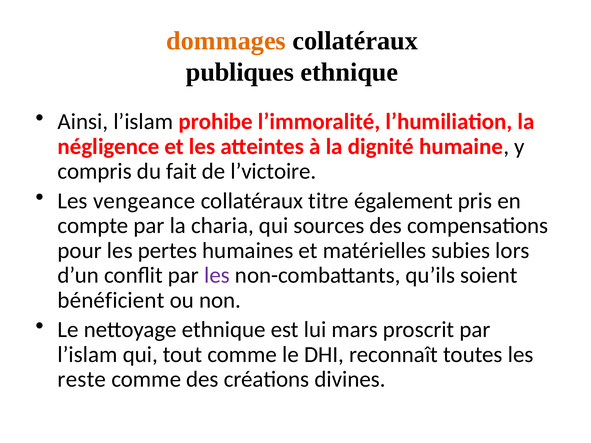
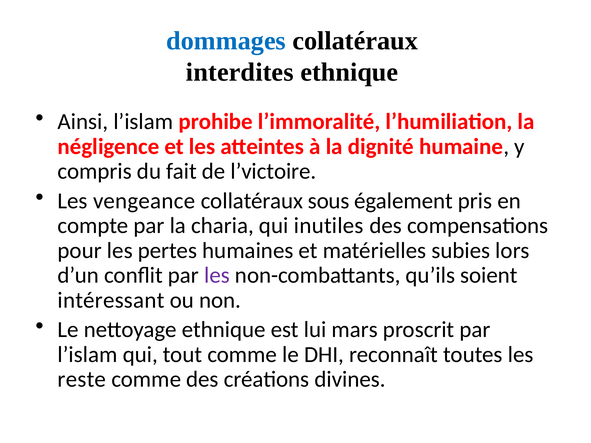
dommages colour: orange -> blue (226, 41)
publiques: publiques -> interdites (240, 72)
titre: titre -> sous (329, 201)
sources: sources -> inutiles (329, 226)
bénéficient: bénéficient -> intéressant (111, 300)
